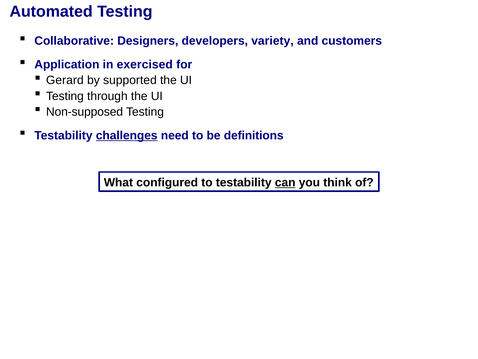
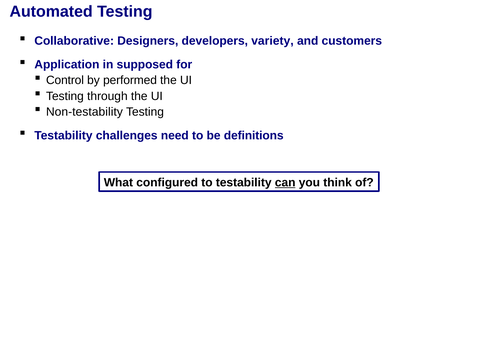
exercised: exercised -> supposed (145, 65)
Gerard: Gerard -> Control (65, 80)
supported: supported -> performed (130, 80)
Non-supposed: Non-supposed -> Non-testability (84, 112)
challenges underline: present -> none (127, 135)
